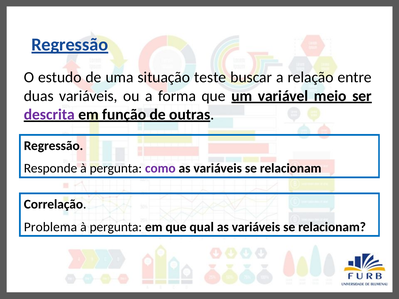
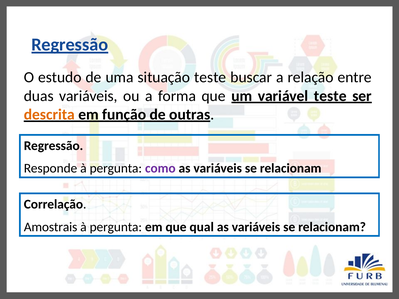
variável meio: meio -> teste (330, 96)
descrita colour: purple -> orange (49, 115)
Problema: Problema -> Amostrais (51, 227)
